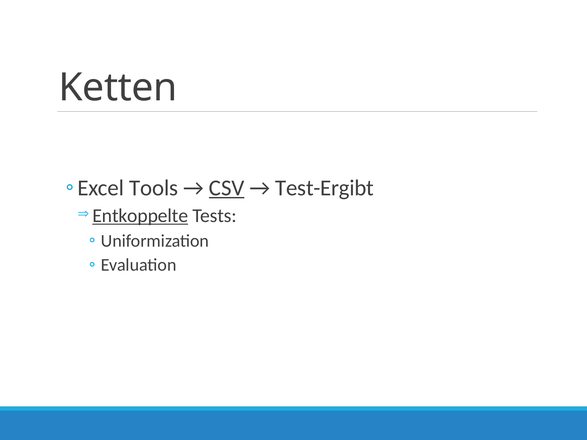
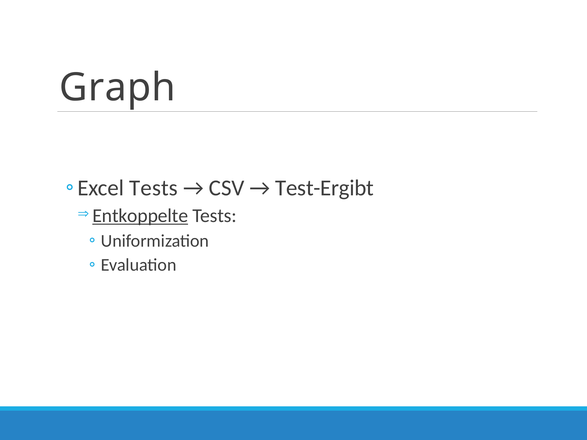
Ketten: Ketten -> Graph (118, 88)
Tools: Tools -> Tests (154, 188)
CSV underline: present -> none (227, 188)
